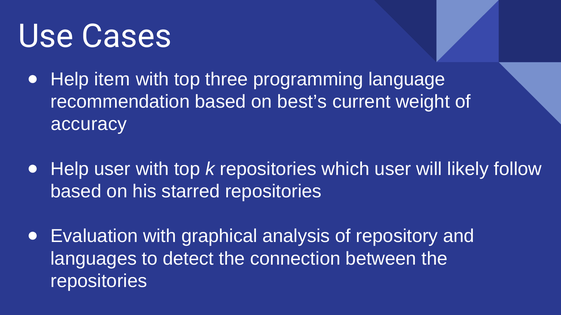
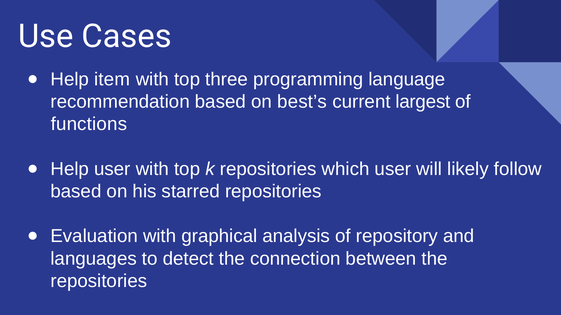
weight: weight -> largest (423, 102)
accuracy: accuracy -> functions (89, 124)
